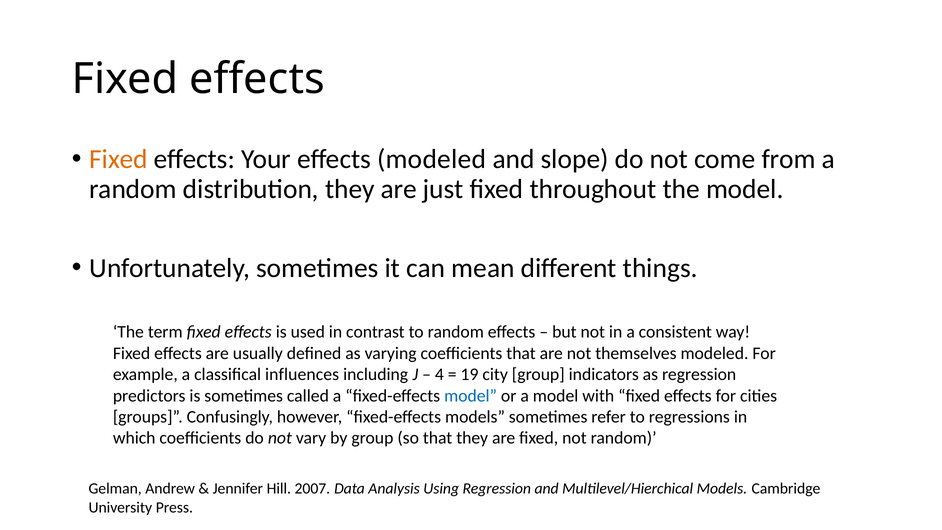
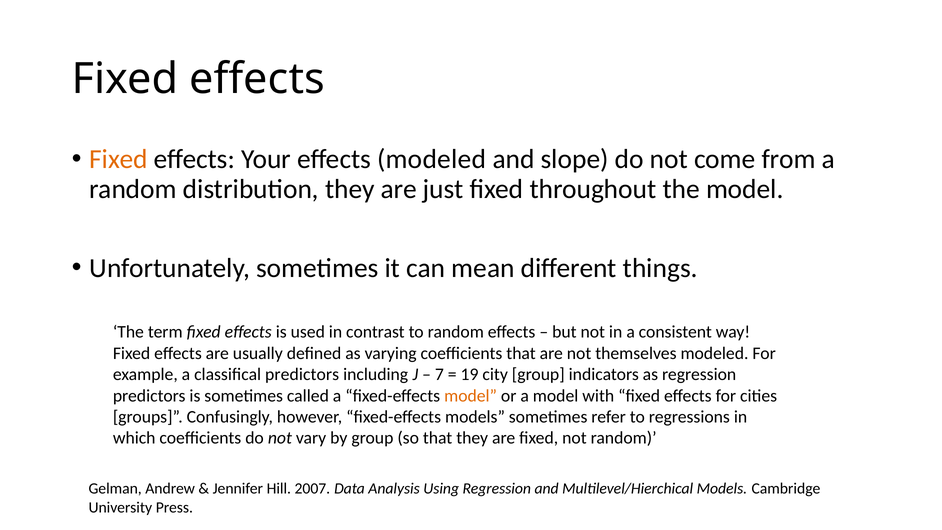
classifical influences: influences -> predictors (302, 374)
4: 4 -> 7 (439, 374)
model colour: blue -> orange (471, 396)
